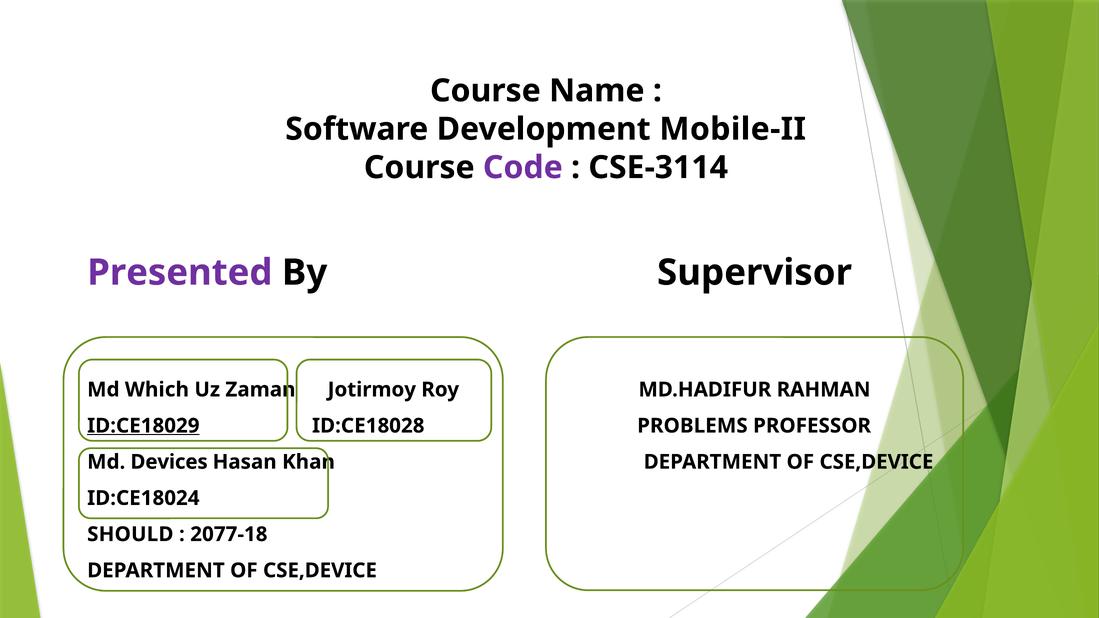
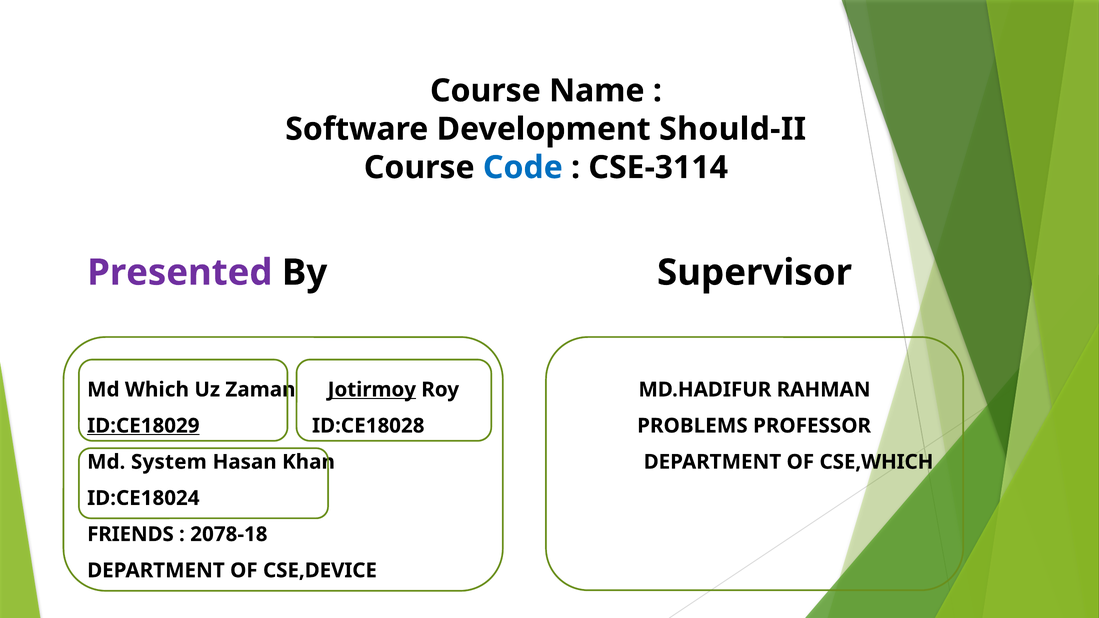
Mobile-II: Mobile-II -> Should-II (733, 129)
Code colour: purple -> blue (523, 168)
Jotirmoy underline: none -> present (372, 390)
Devices: Devices -> System (169, 462)
CSE,DEVICE: CSE,DEVICE -> CSE,WHICH (876, 462)
SHOULD: SHOULD -> FRIENDS (130, 534)
2077-18: 2077-18 -> 2078-18 (229, 534)
